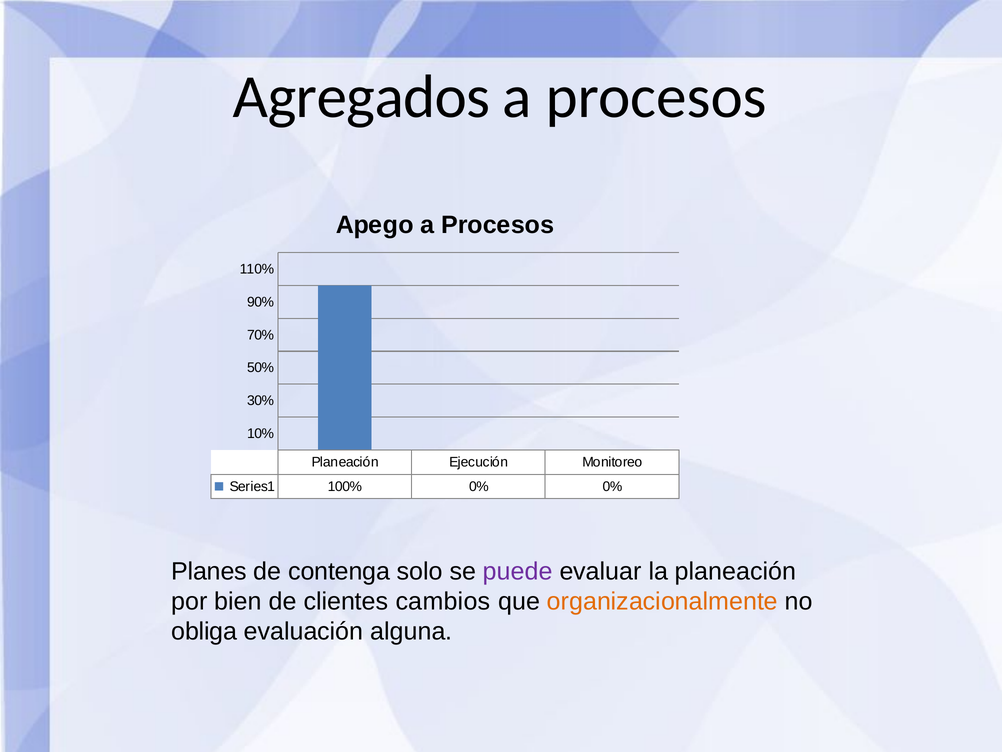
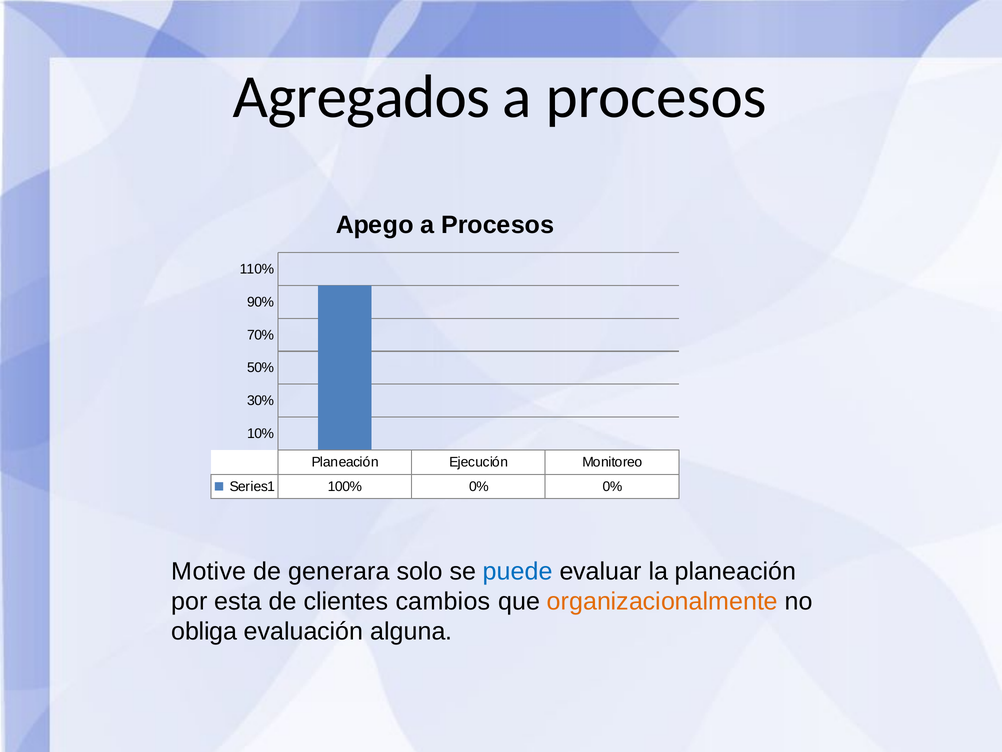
Planes: Planes -> Motive (209, 571)
contenga: contenga -> generara (339, 571)
puede colour: purple -> blue (518, 571)
bien: bien -> esta (238, 601)
